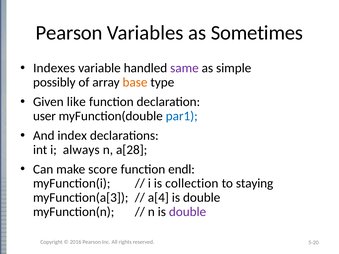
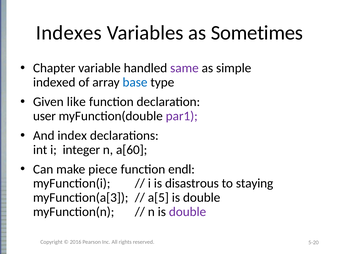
Pearson: Pearson -> Indexes (69, 33)
Indexes: Indexes -> Chapter (54, 68)
possibly: possibly -> indexed (54, 82)
base colour: orange -> blue (135, 82)
par1 colour: blue -> purple (182, 116)
always: always -> integer (81, 150)
a[28: a[28 -> a[60 (132, 150)
score: score -> piece (103, 169)
collection: collection -> disastrous (192, 184)
a[4: a[4 -> a[5 (158, 198)
